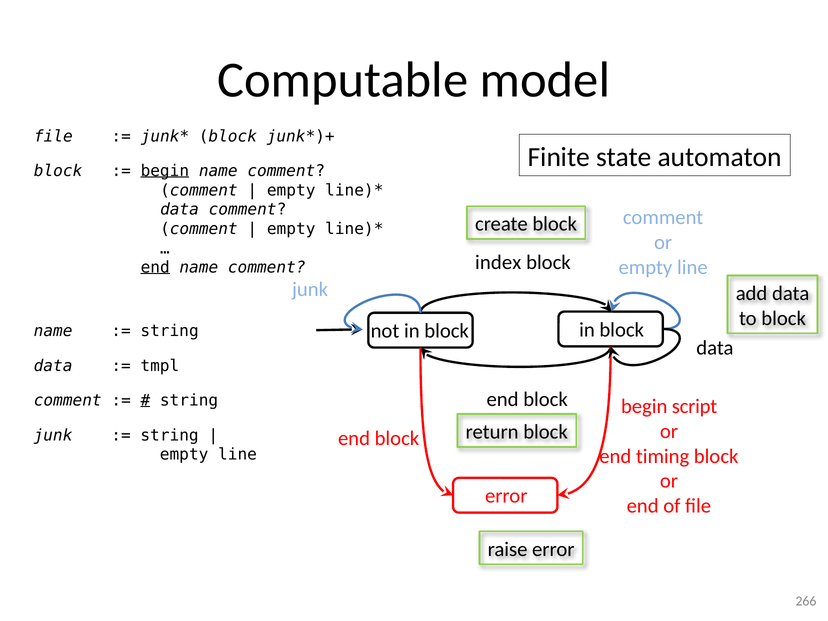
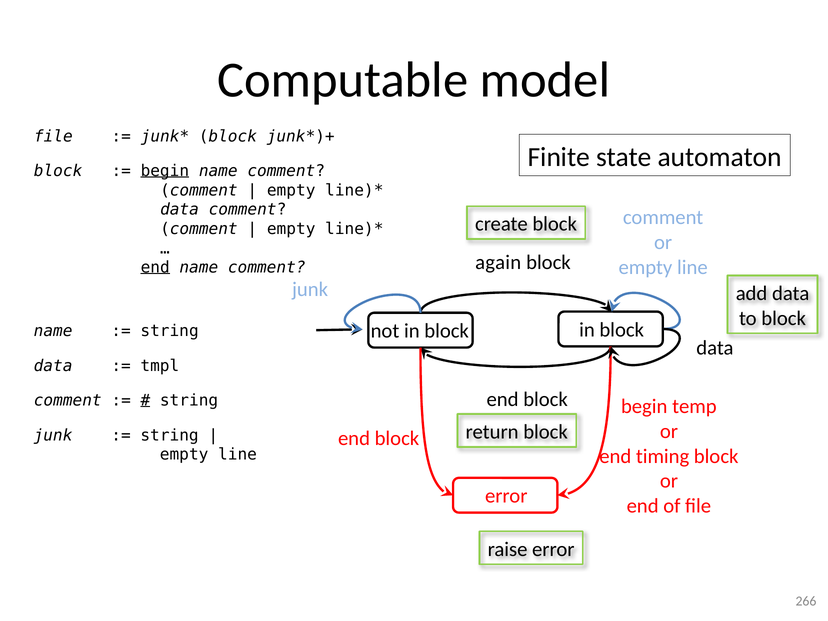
index: index -> again (498, 262)
script: script -> temp (694, 407)
